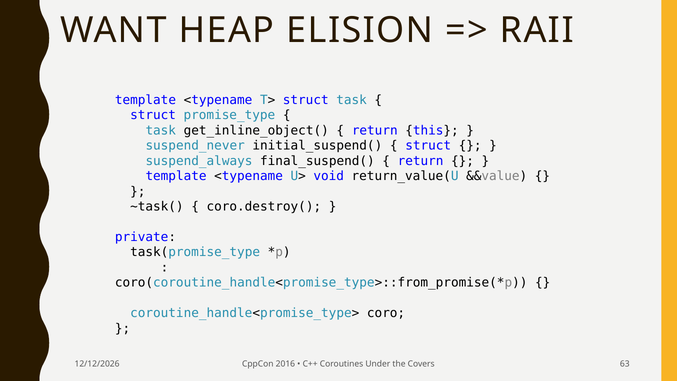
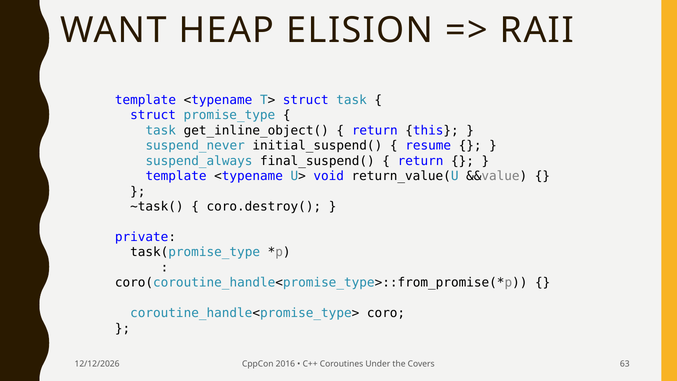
struct: struct -> resume (428, 146)
